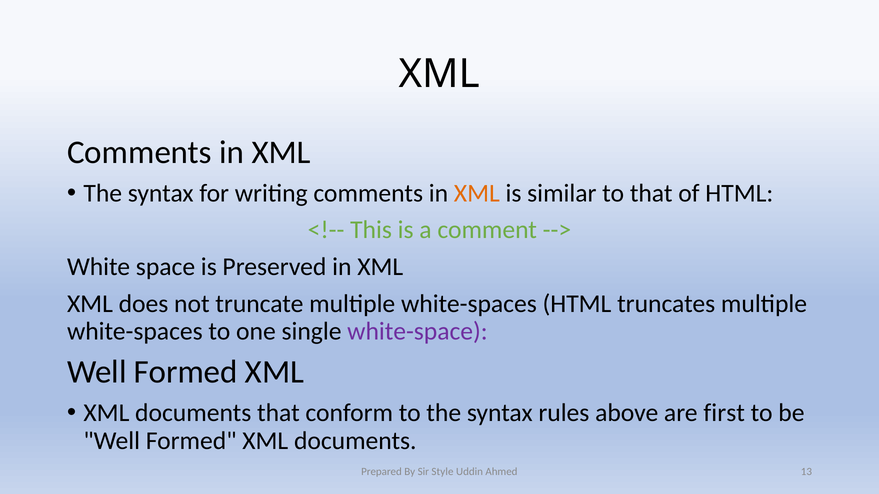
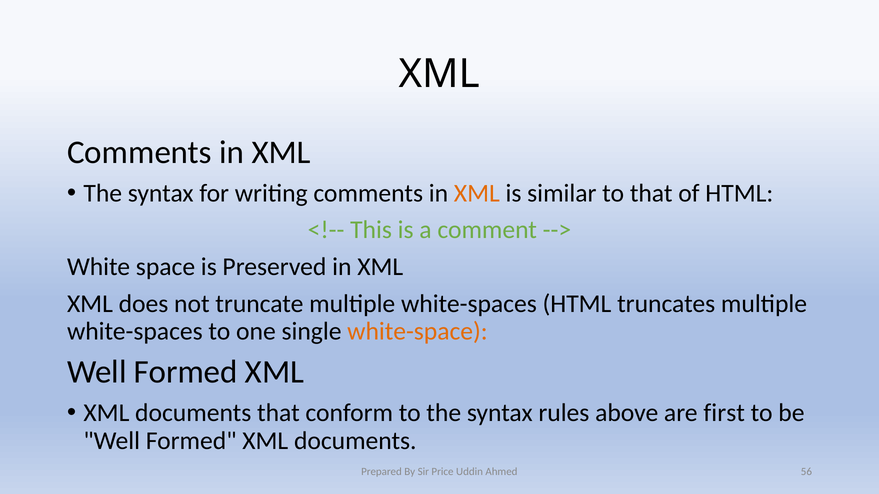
white-space colour: purple -> orange (417, 332)
Style: Style -> Price (443, 472)
13: 13 -> 56 (806, 472)
